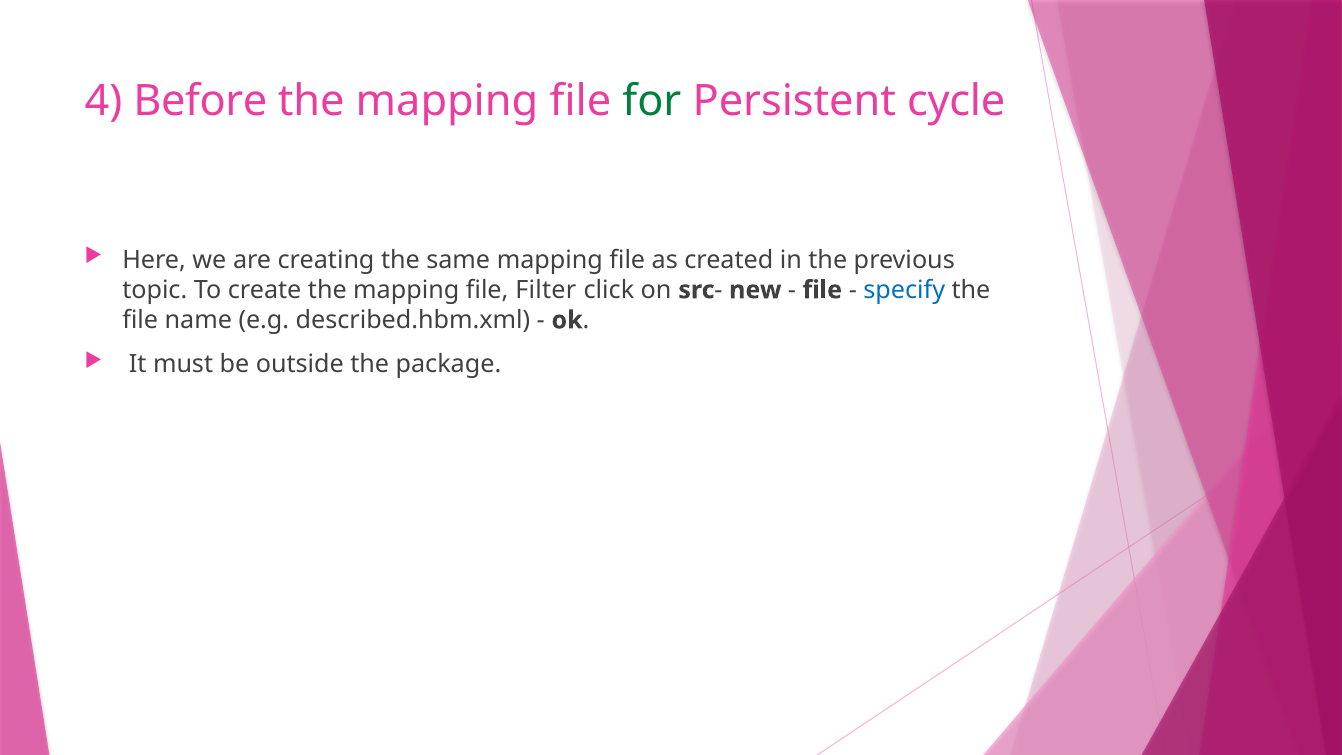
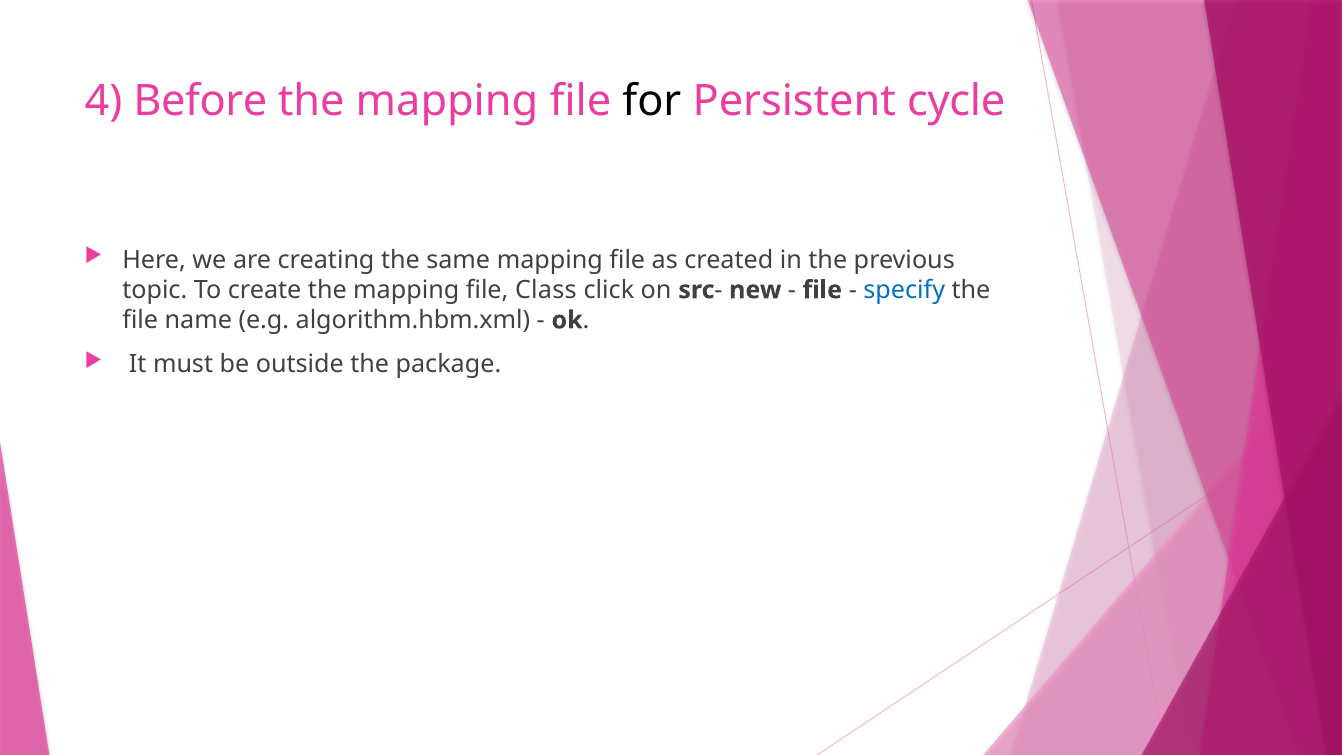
for colour: green -> black (652, 101)
Filter: Filter -> Class (546, 290)
described.hbm.xml: described.hbm.xml -> algorithm.hbm.xml (413, 320)
